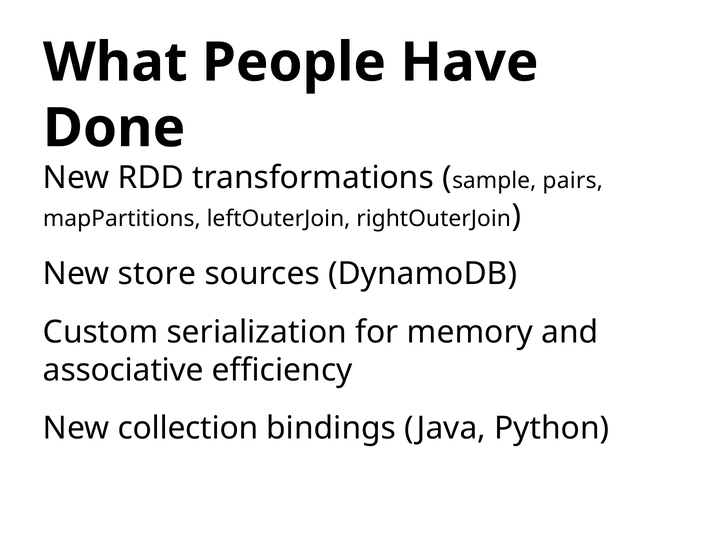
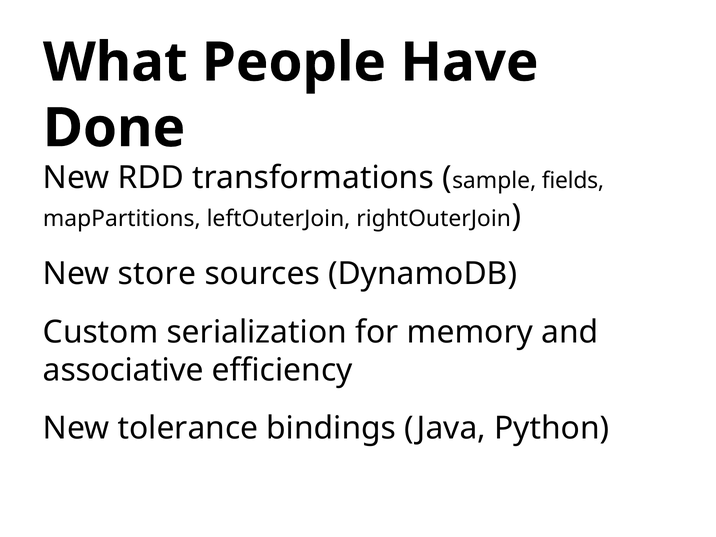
pairs: pairs -> fields (573, 181)
collection: collection -> tolerance (188, 428)
